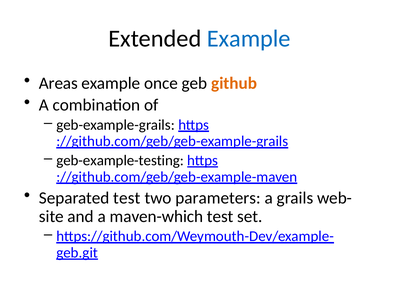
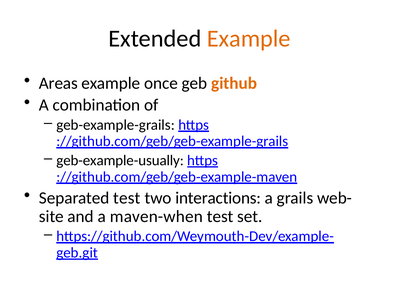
Example colour: blue -> orange (249, 39)
geb-example-testing: geb-example-testing -> geb-example-usually (120, 161)
parameters: parameters -> interactions (218, 198)
maven-which: maven-which -> maven-when (156, 217)
